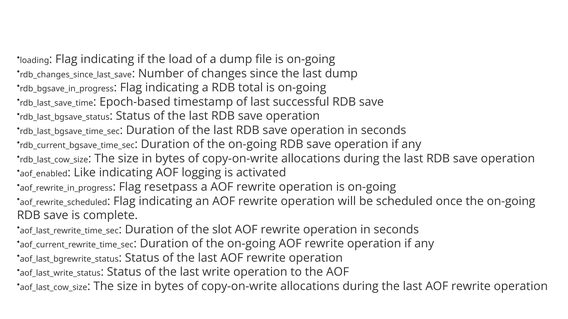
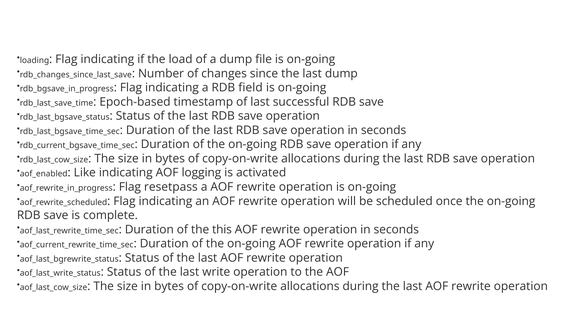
total: total -> field (251, 88)
slot: slot -> this (222, 230)
